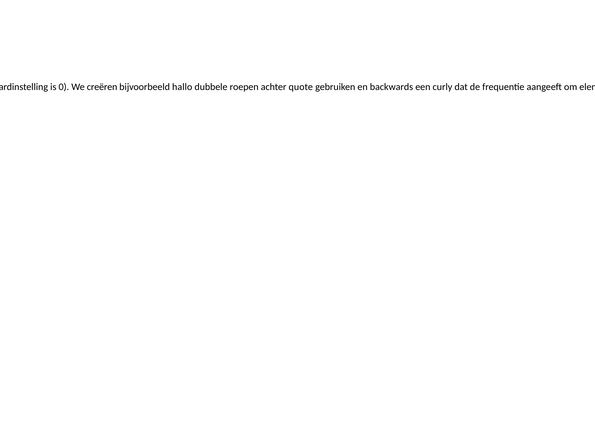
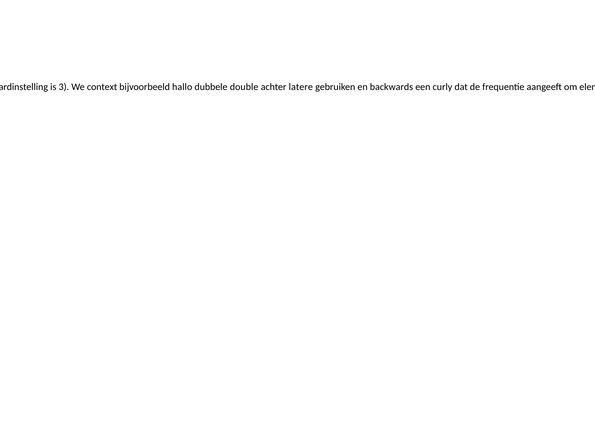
0: 0 -> 3 (64, 87)
creëren: creëren -> context (102, 87)
roepen: roepen -> double (244, 87)
quote: quote -> latere (301, 87)
